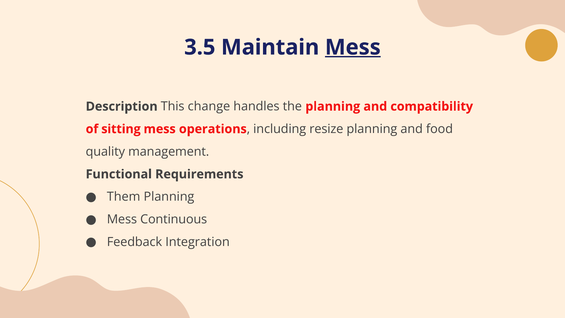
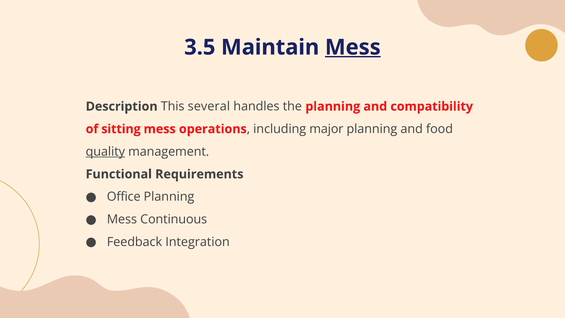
change: change -> several (209, 106)
resize: resize -> major (326, 129)
quality underline: none -> present (105, 152)
Them: Them -> Office (124, 197)
